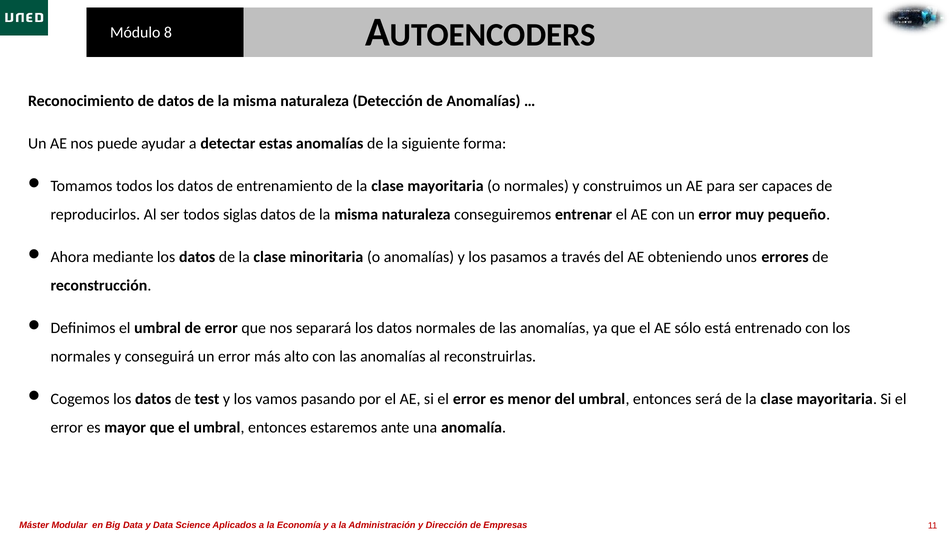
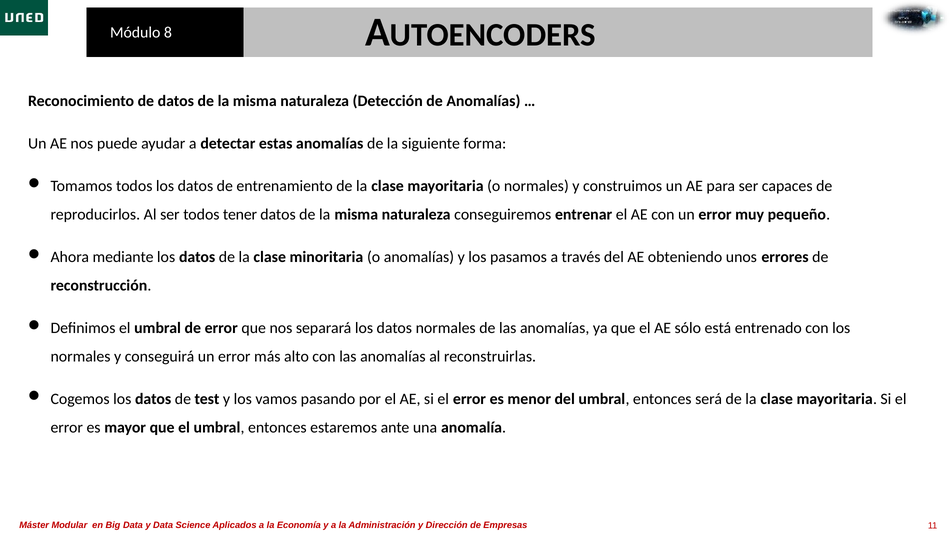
siglas: siglas -> tener (240, 215)
